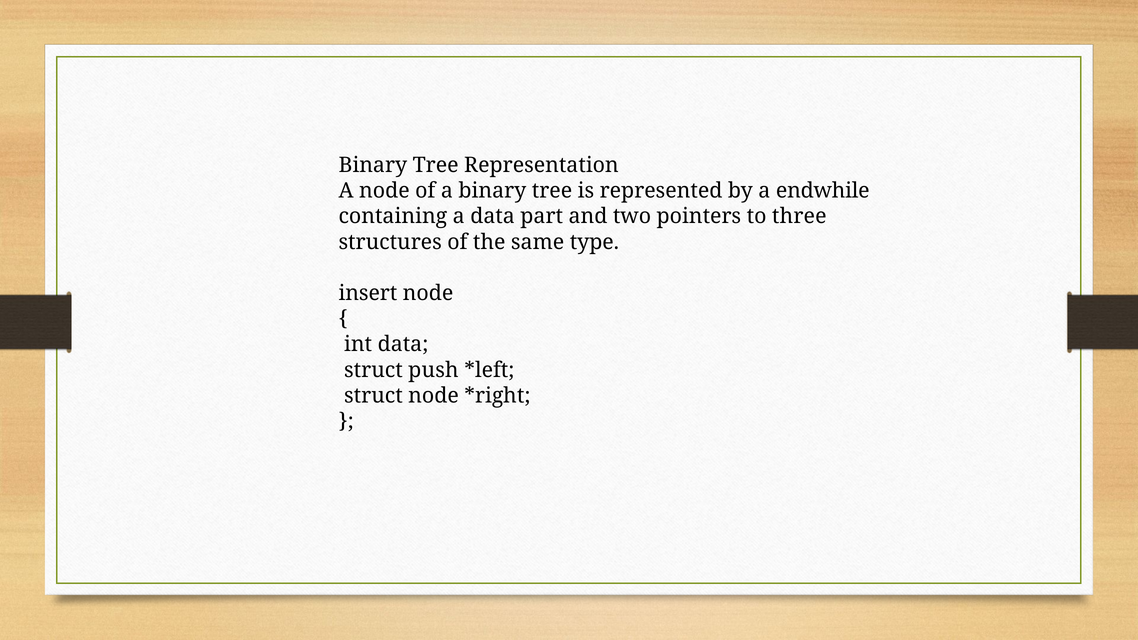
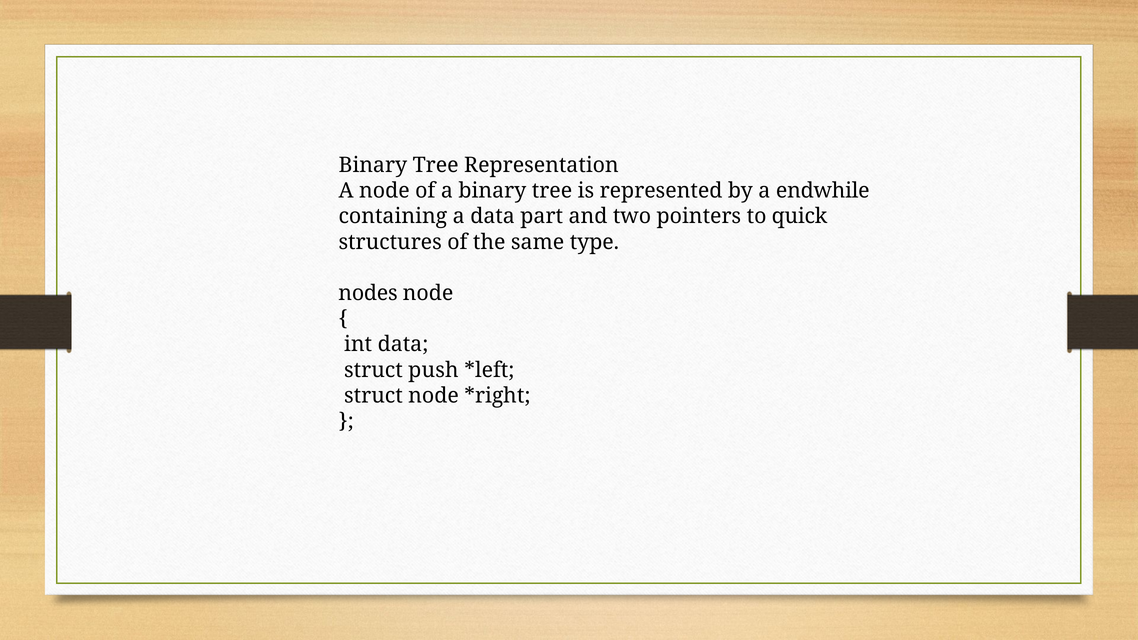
three: three -> quick (799, 216)
insert: insert -> nodes (368, 293)
